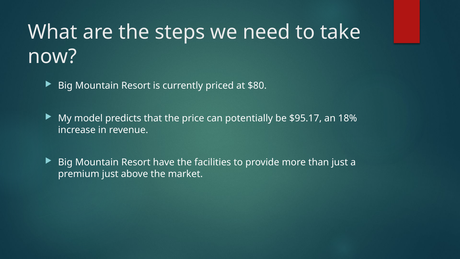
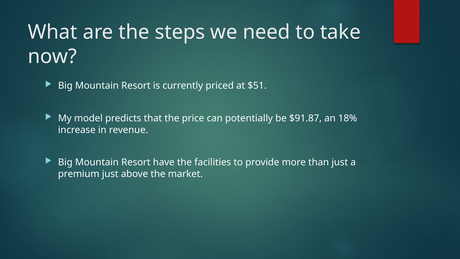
$80: $80 -> $51 (257, 86)
$95.17: $95.17 -> $91.87 (305, 118)
